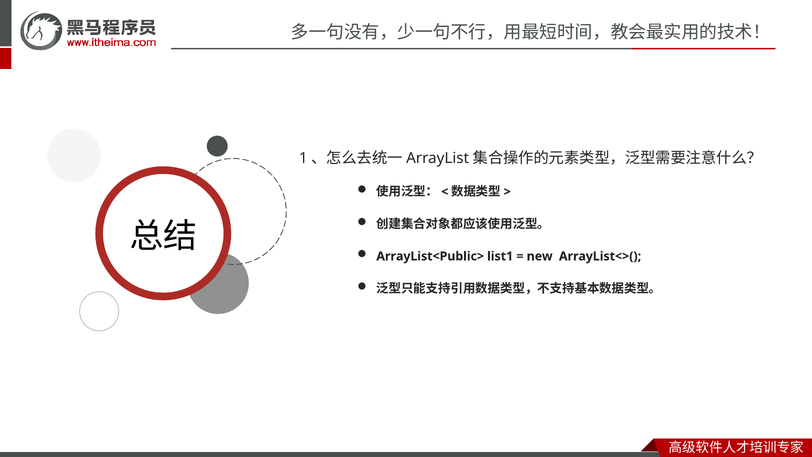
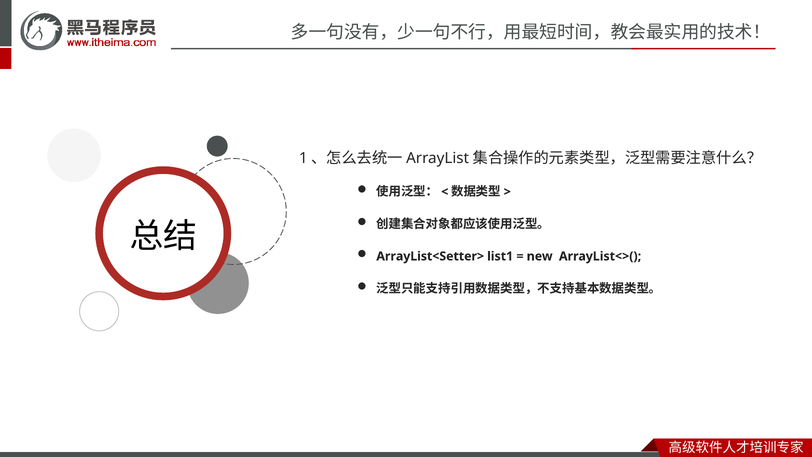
ArrayList<Public>: ArrayList<Public> -> ArrayList<Setter> (430, 256)
